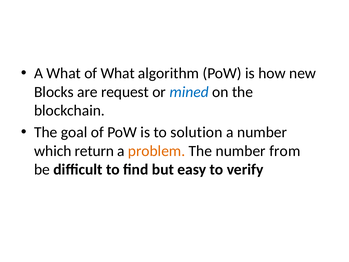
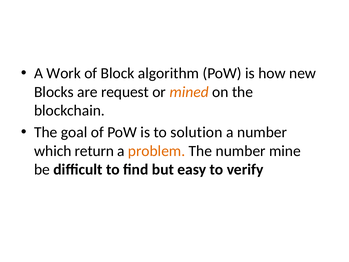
A What: What -> Work (64, 73)
of What: What -> Block (118, 73)
mined colour: blue -> orange (189, 92)
from: from -> mine (285, 151)
